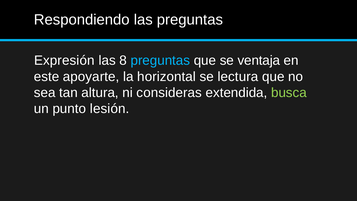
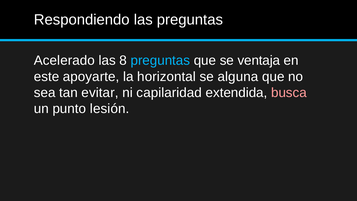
Expresión: Expresión -> Acelerado (64, 61)
lectura: lectura -> alguna (238, 77)
altura: altura -> evitar (100, 93)
consideras: consideras -> capilaridad (169, 93)
busca colour: light green -> pink (289, 93)
